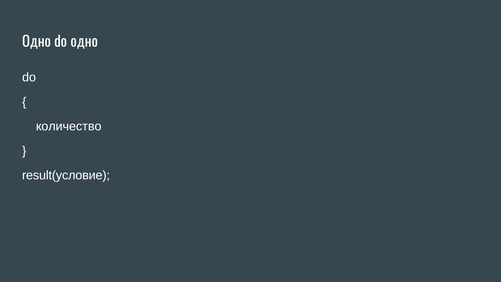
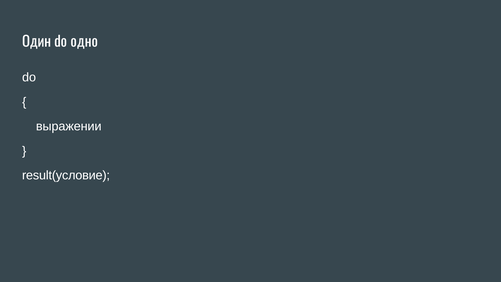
Одно: Одно -> Один (37, 42)
количество: количество -> выражении (69, 126)
